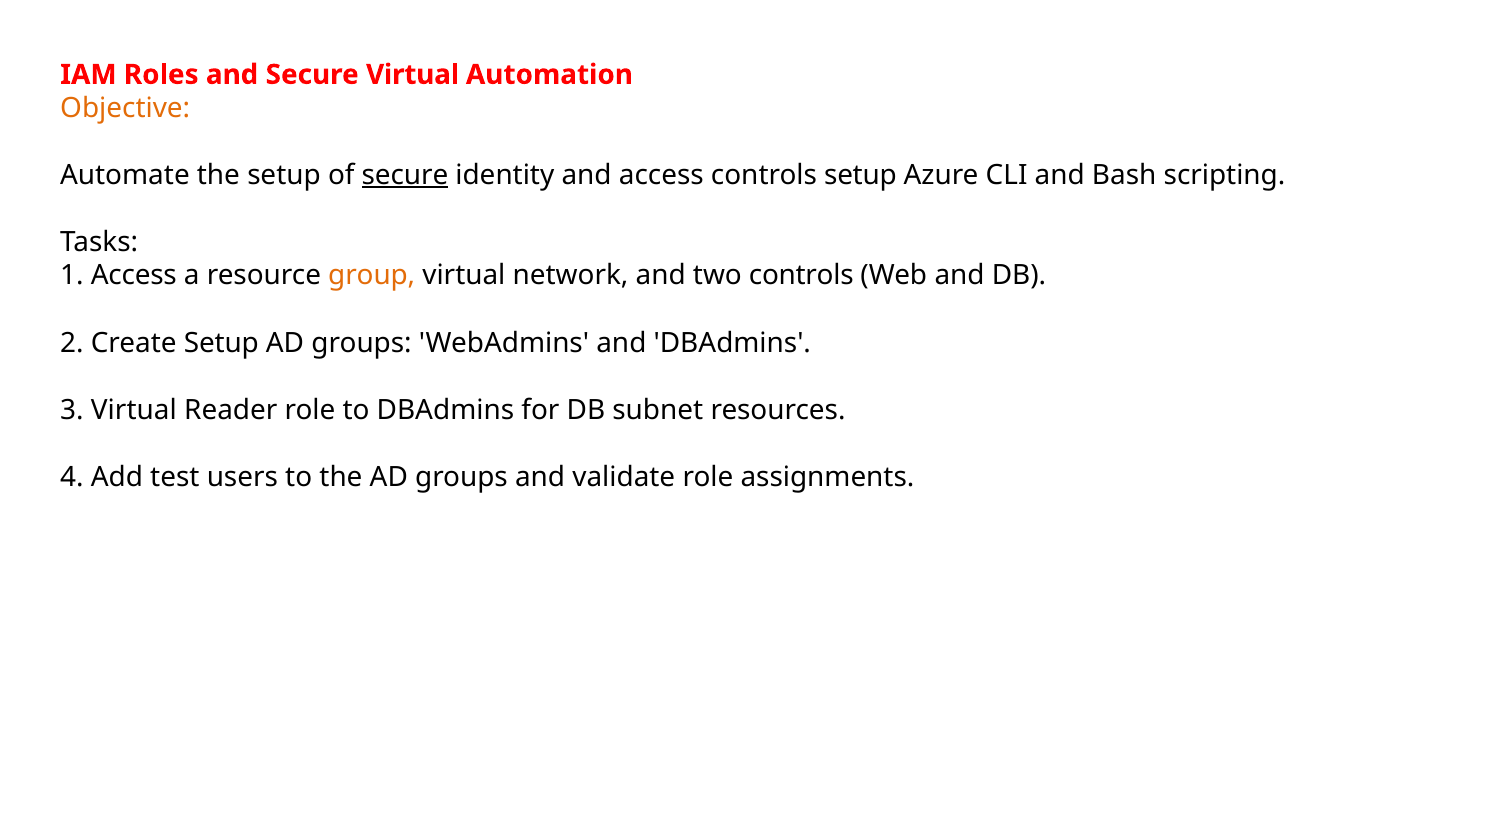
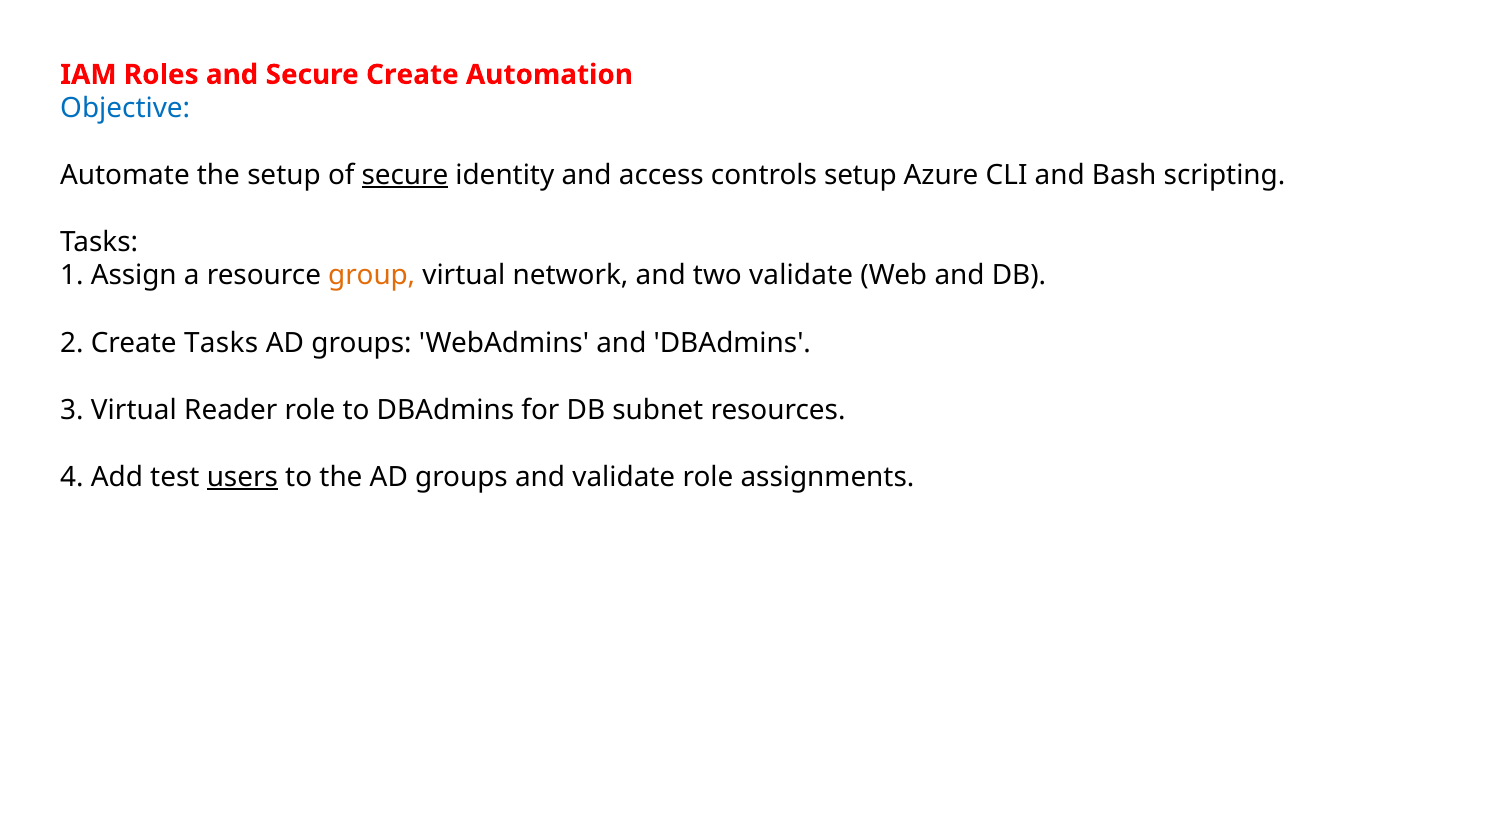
Secure Virtual: Virtual -> Create (412, 75)
Objective colour: orange -> blue (125, 108)
1 Access: Access -> Assign (134, 276)
two controls: controls -> validate (801, 276)
Create Setup: Setup -> Tasks (221, 343)
users underline: none -> present (242, 477)
